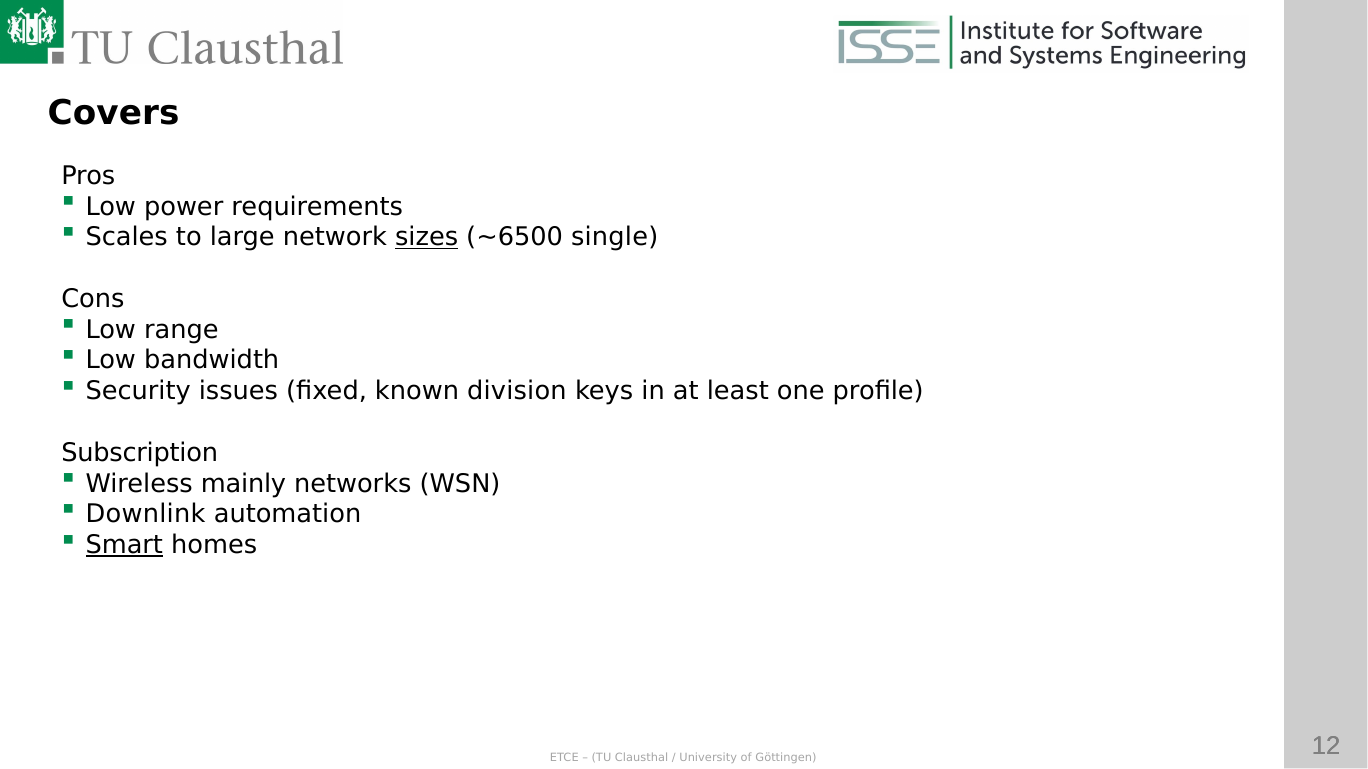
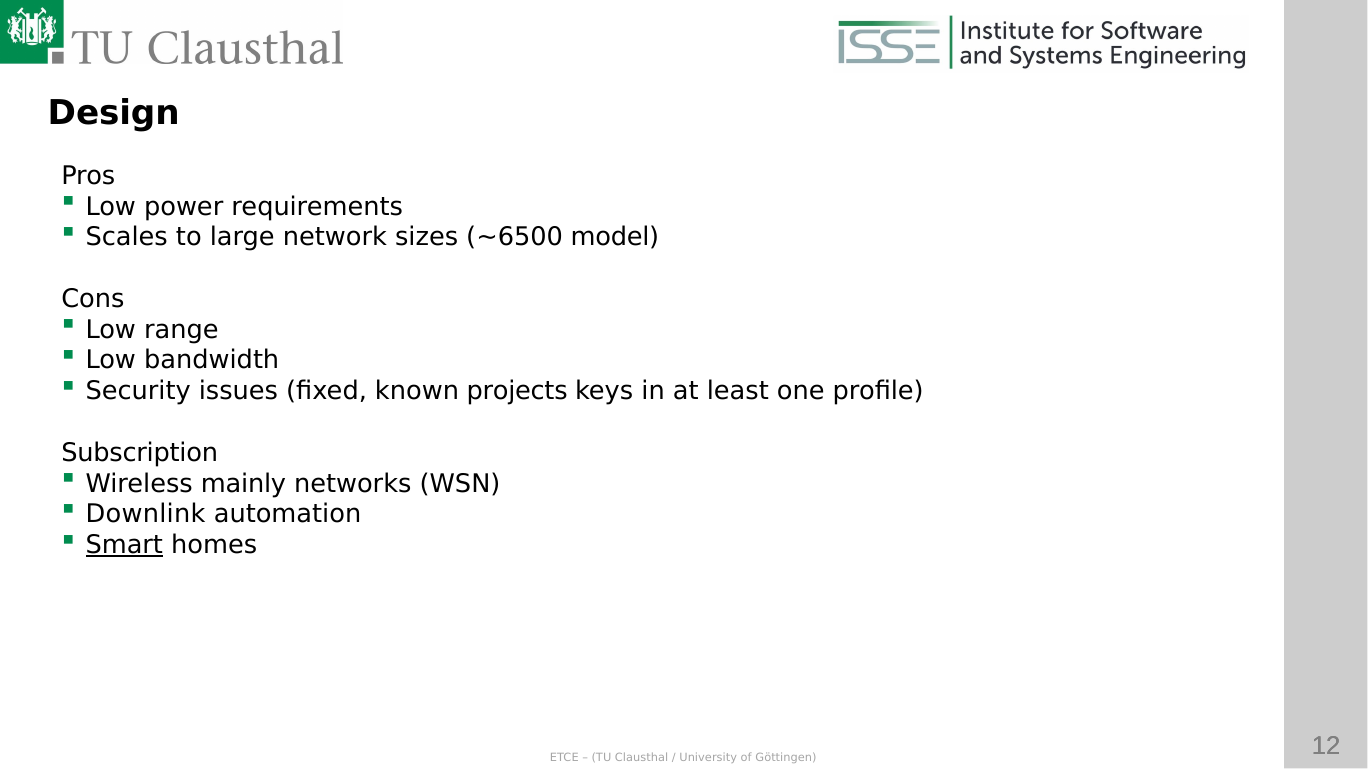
Covers: Covers -> Design (114, 114)
sizes underline: present -> none (427, 238)
single: single -> model (615, 238)
division: division -> projects (517, 392)
